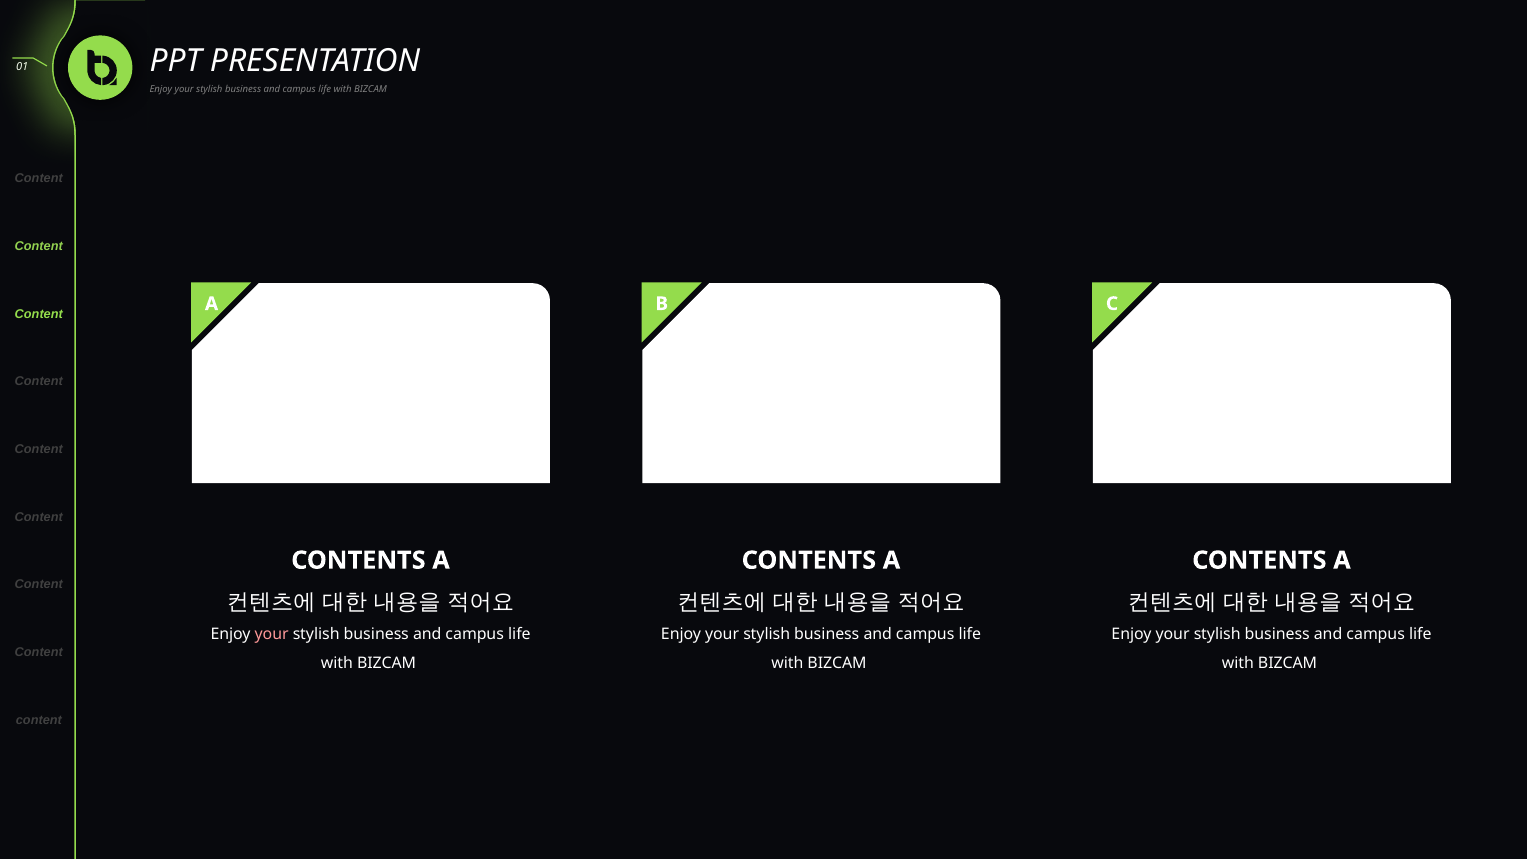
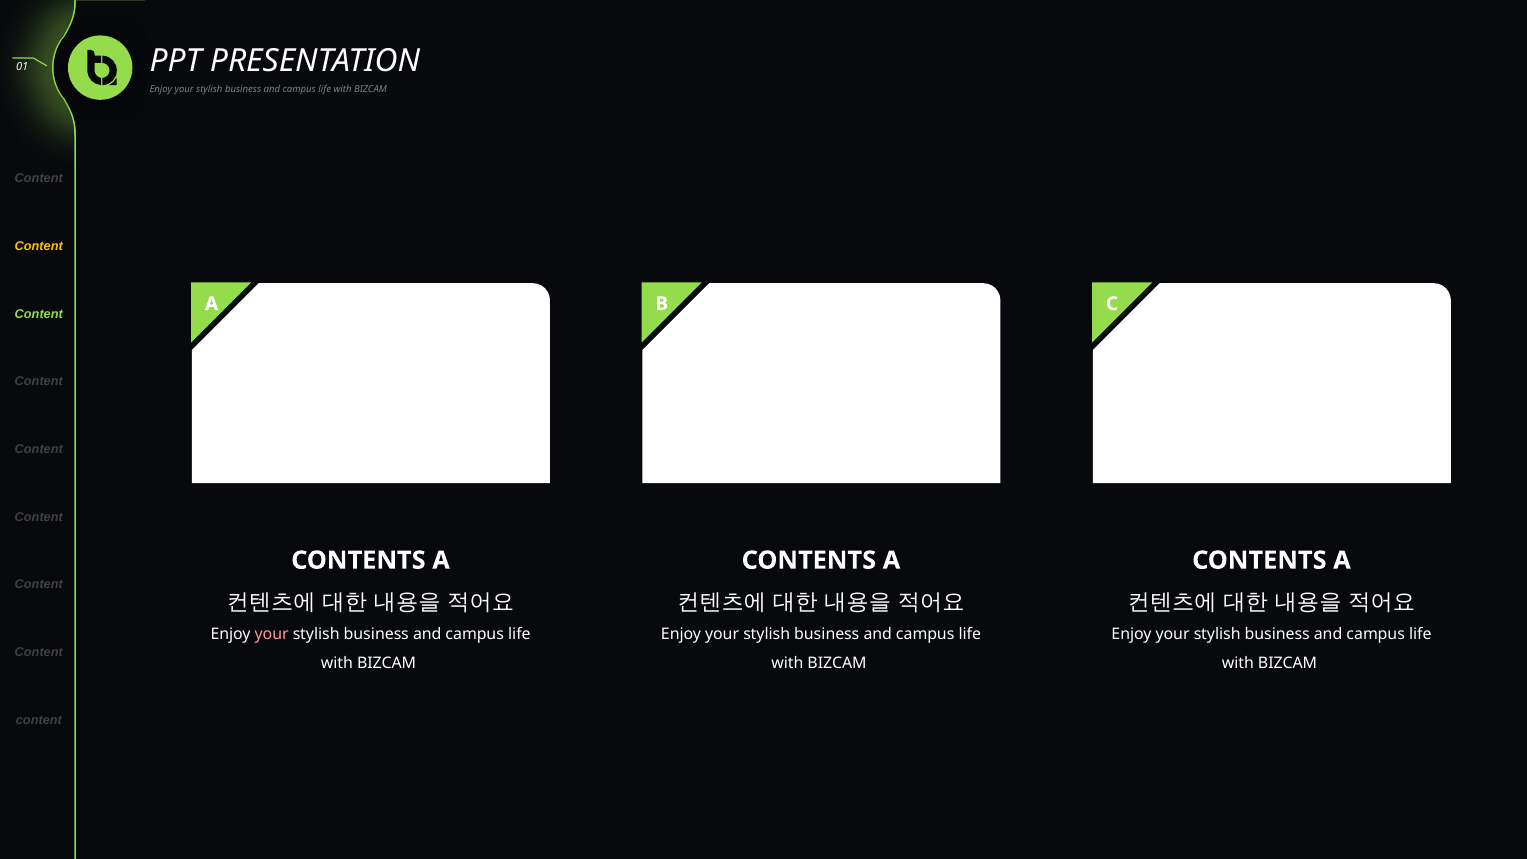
Content colour: light green -> yellow (39, 246)
